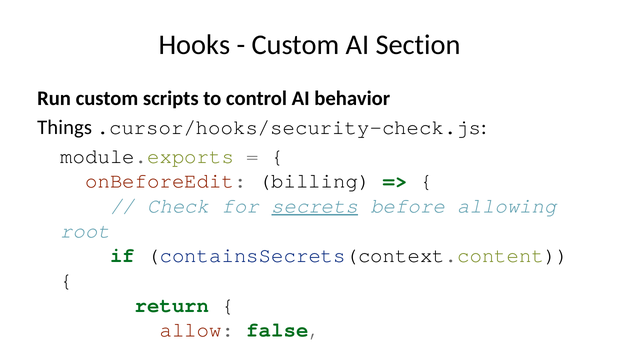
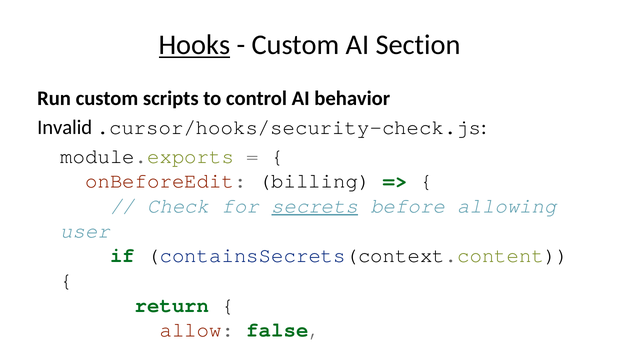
Hooks underline: none -> present (194, 45)
Things: Things -> Invalid (65, 127)
root: root -> user (85, 231)
